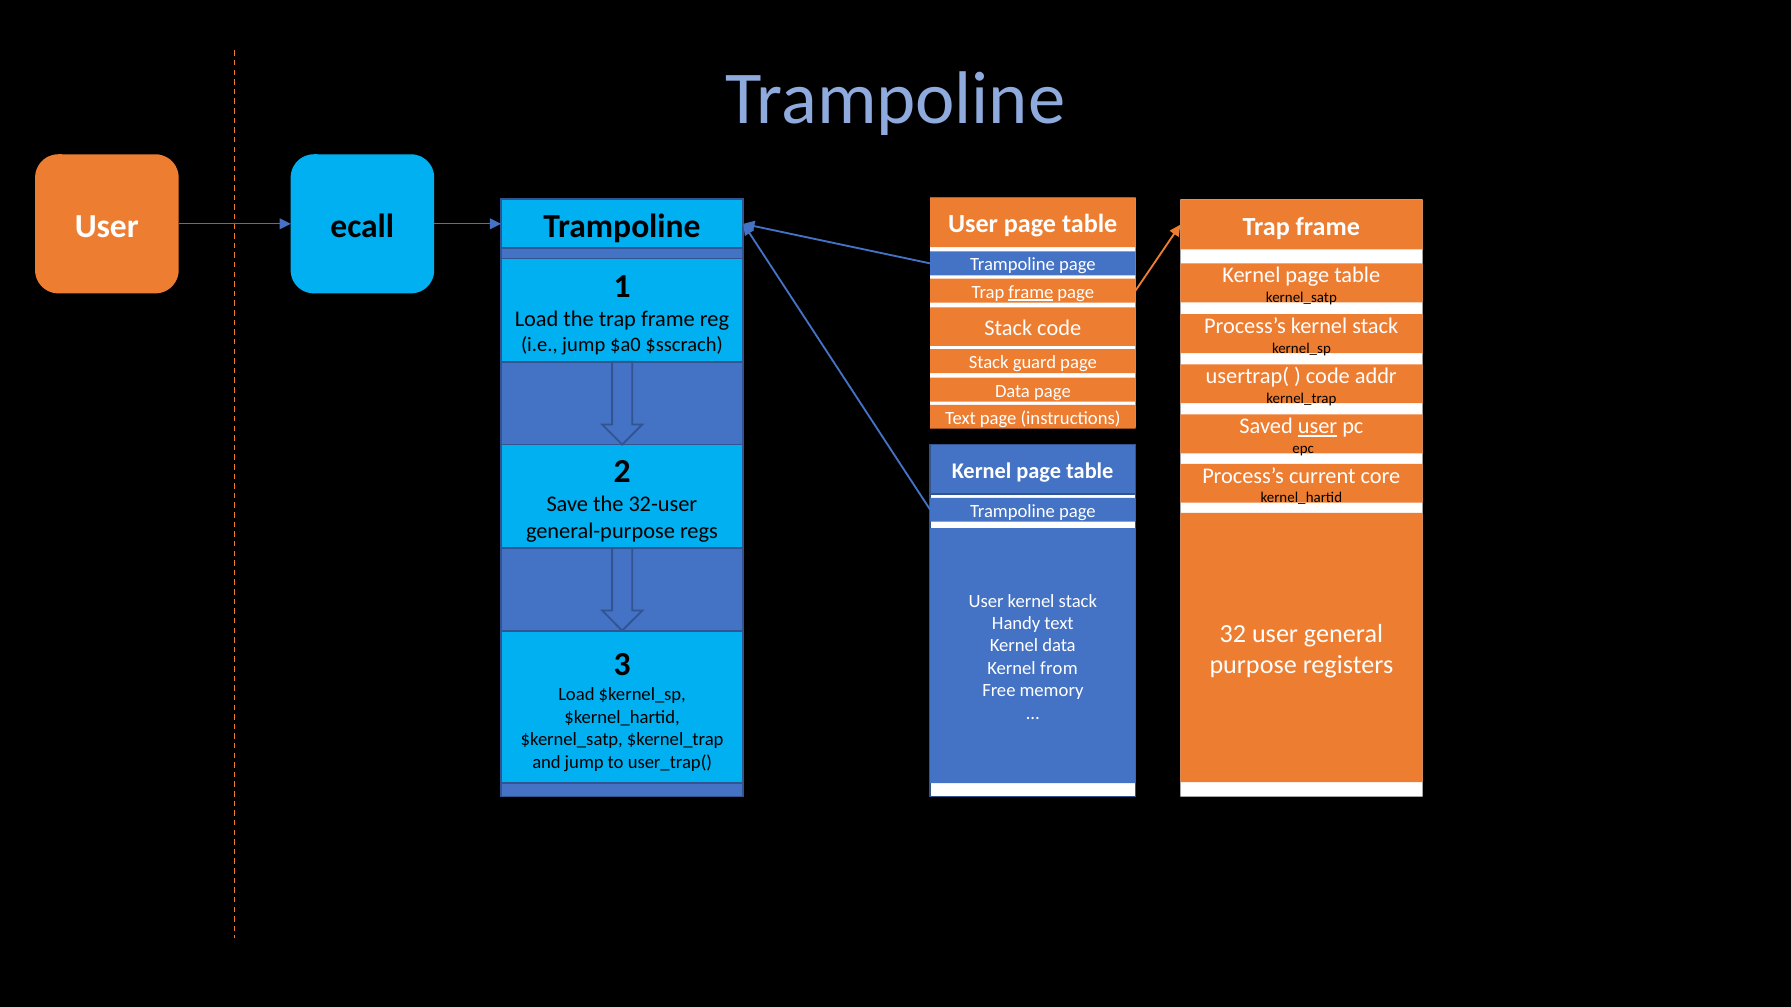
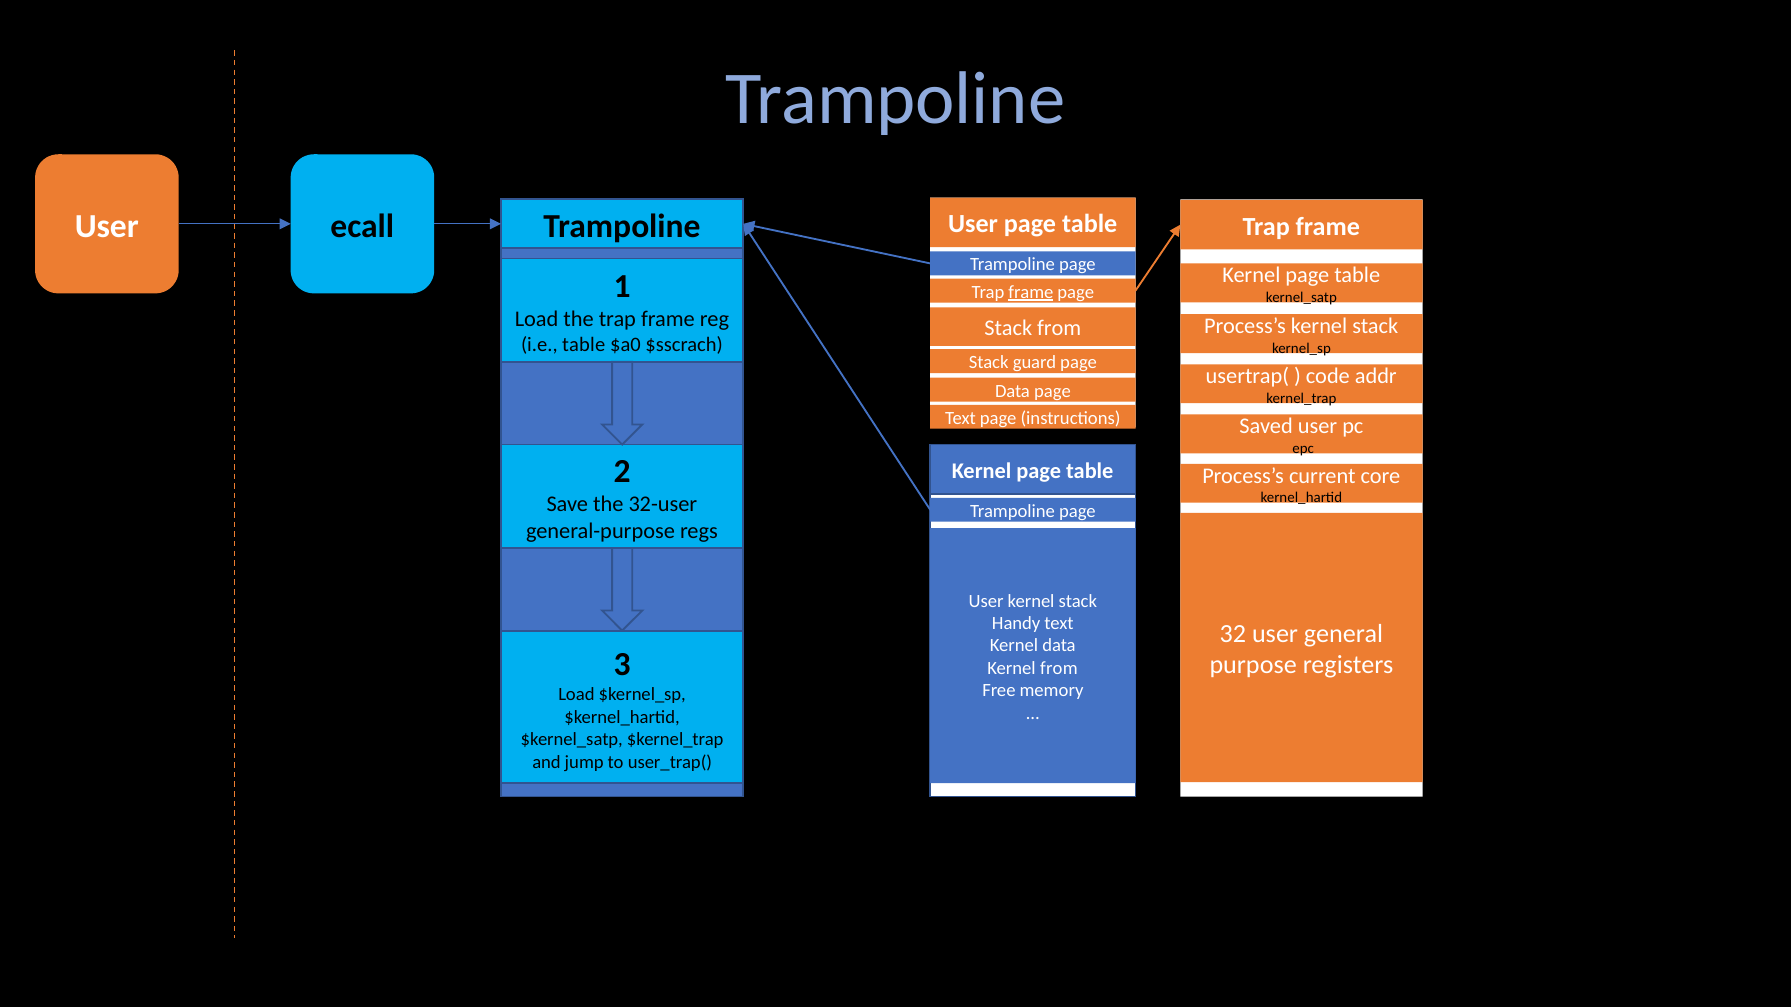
Stack code: code -> from (1059, 328)
i.e jump: jump -> table (584, 345)
user underline: present -> none (1317, 427)
